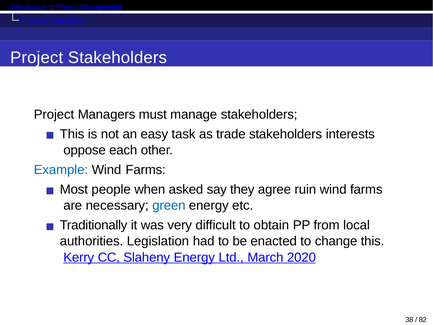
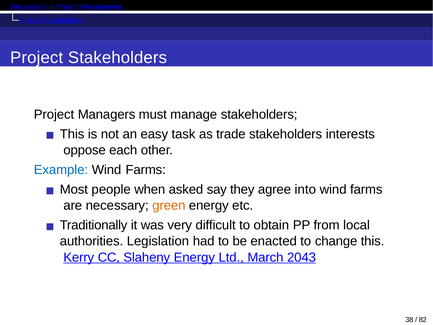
ruin: ruin -> into (305, 190)
green colour: blue -> orange (169, 206)
2020: 2020 -> 2043 (301, 257)
